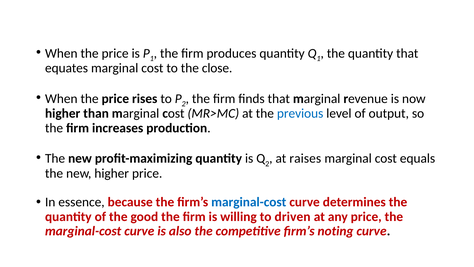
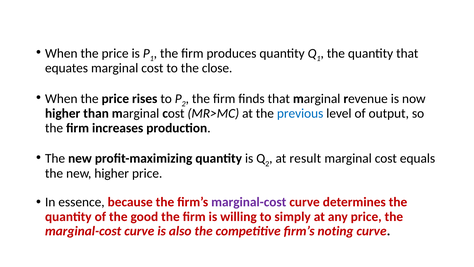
raises: raises -> result (305, 158)
marginal-cost colour: blue -> purple (249, 202)
driven: driven -> simply (293, 216)
